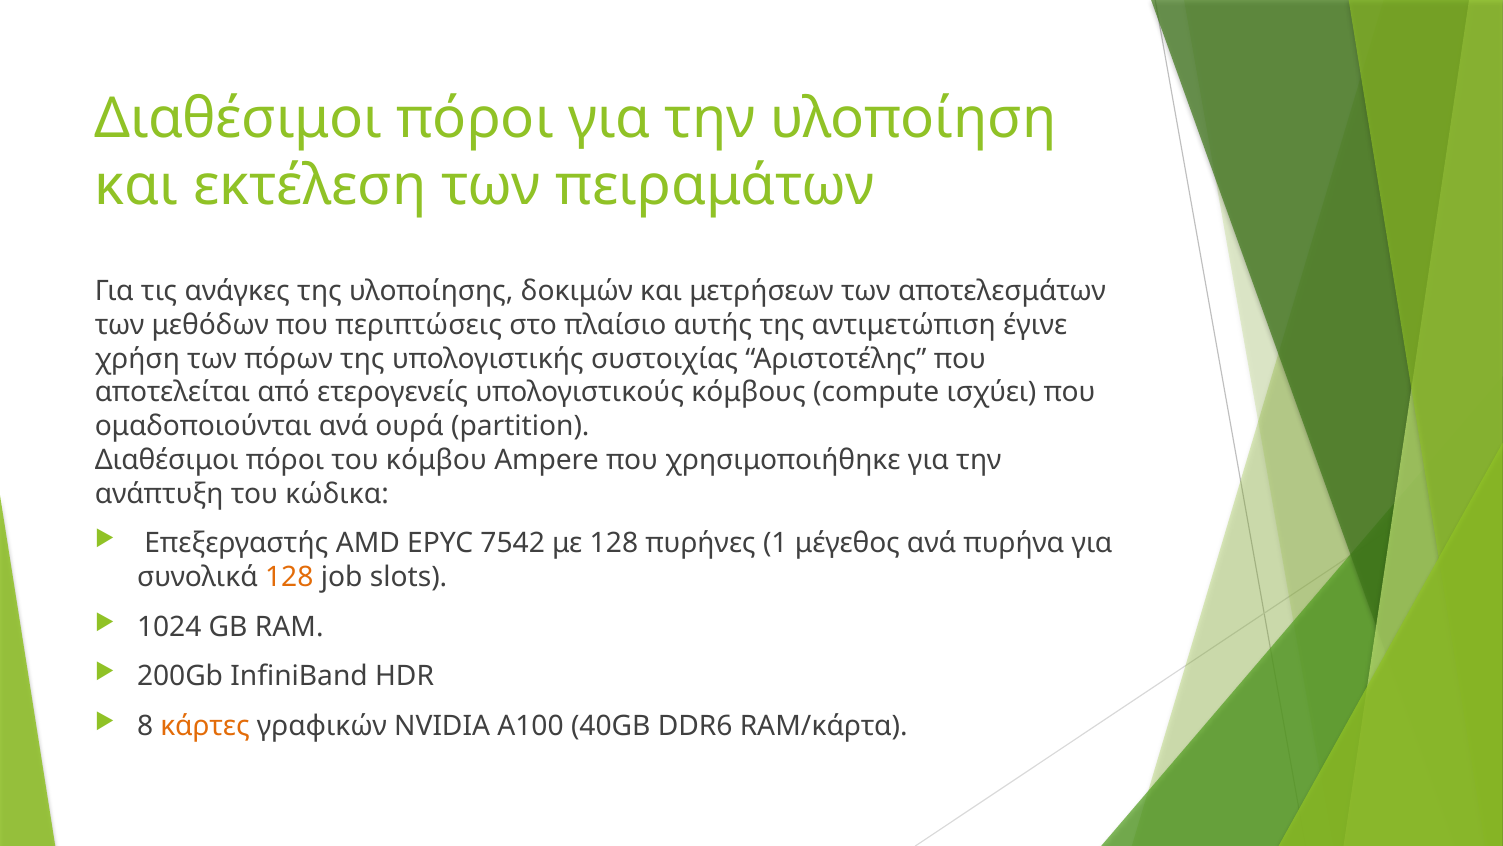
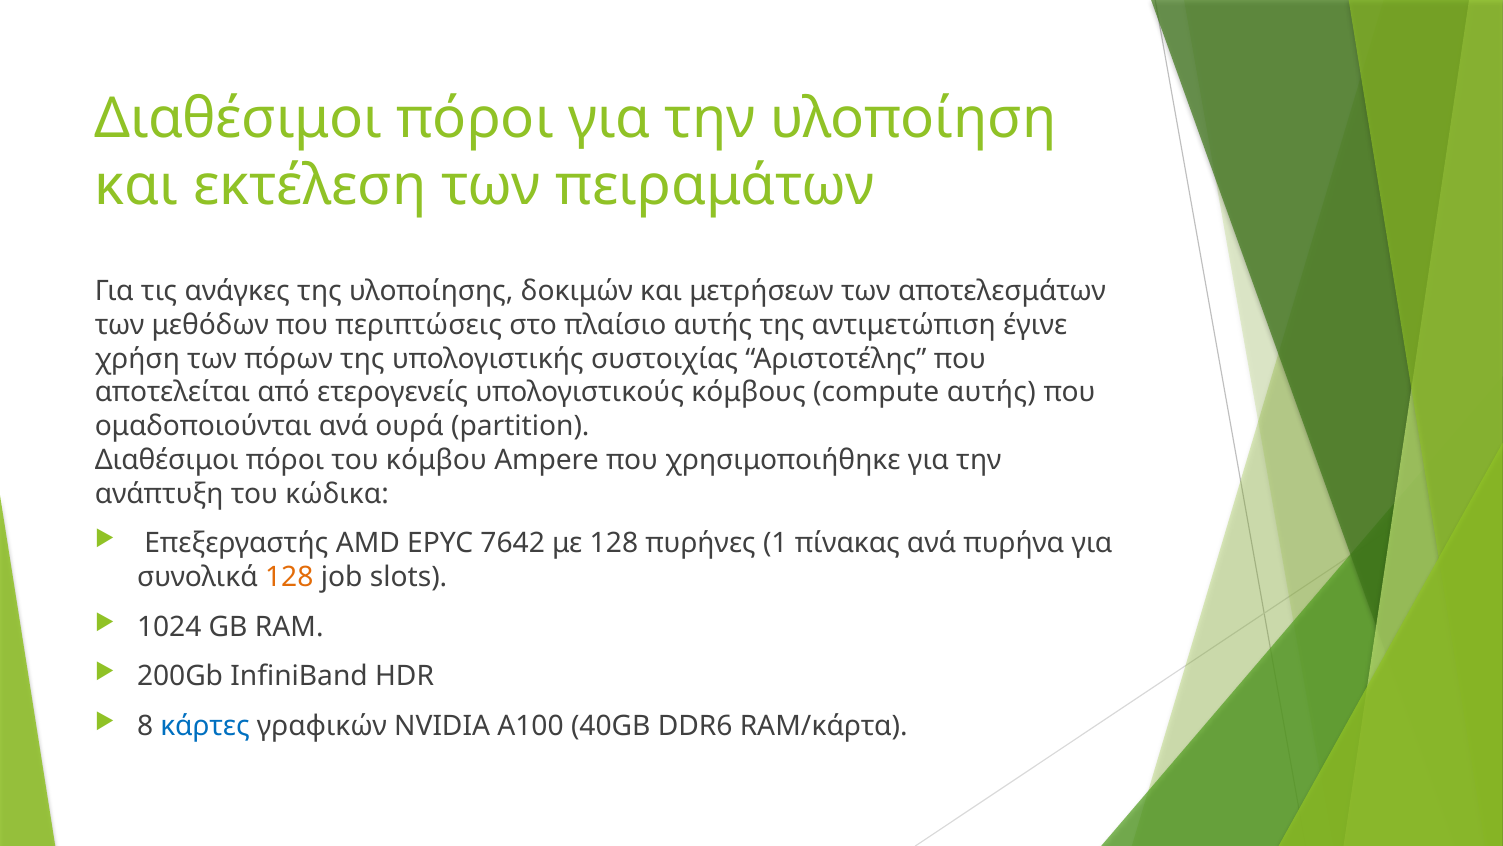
compute ισχύει: ισχύει -> αυτής (991, 392)
7542: 7542 -> 7642 (513, 543)
μέγεθος: μέγεθος -> πίνακας (847, 543)
κάρτες colour: orange -> blue (205, 726)
